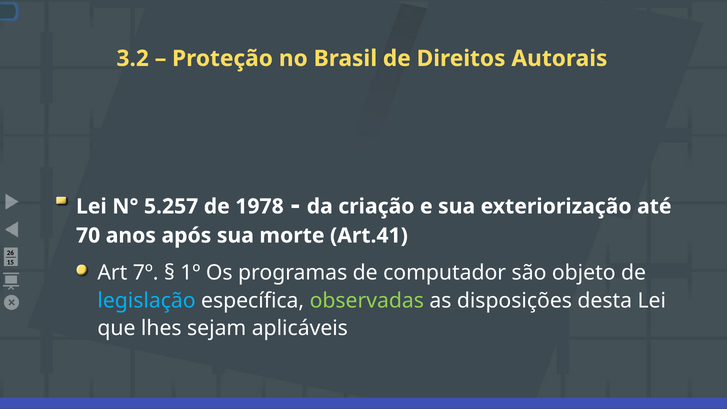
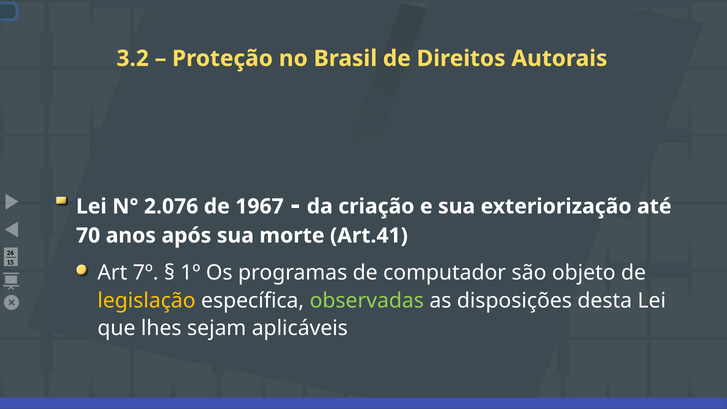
5.257: 5.257 -> 2.076 (171, 206)
1978: 1978 -> 1967 (260, 206)
legislação colour: light blue -> yellow (147, 301)
